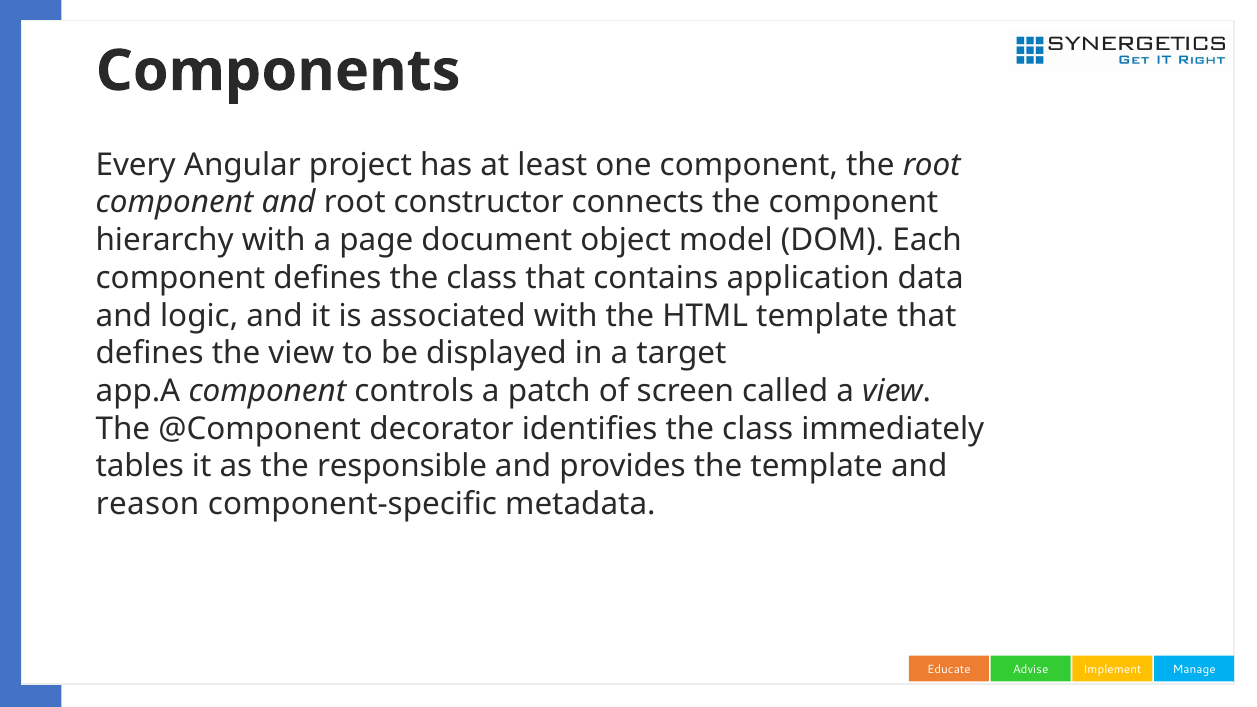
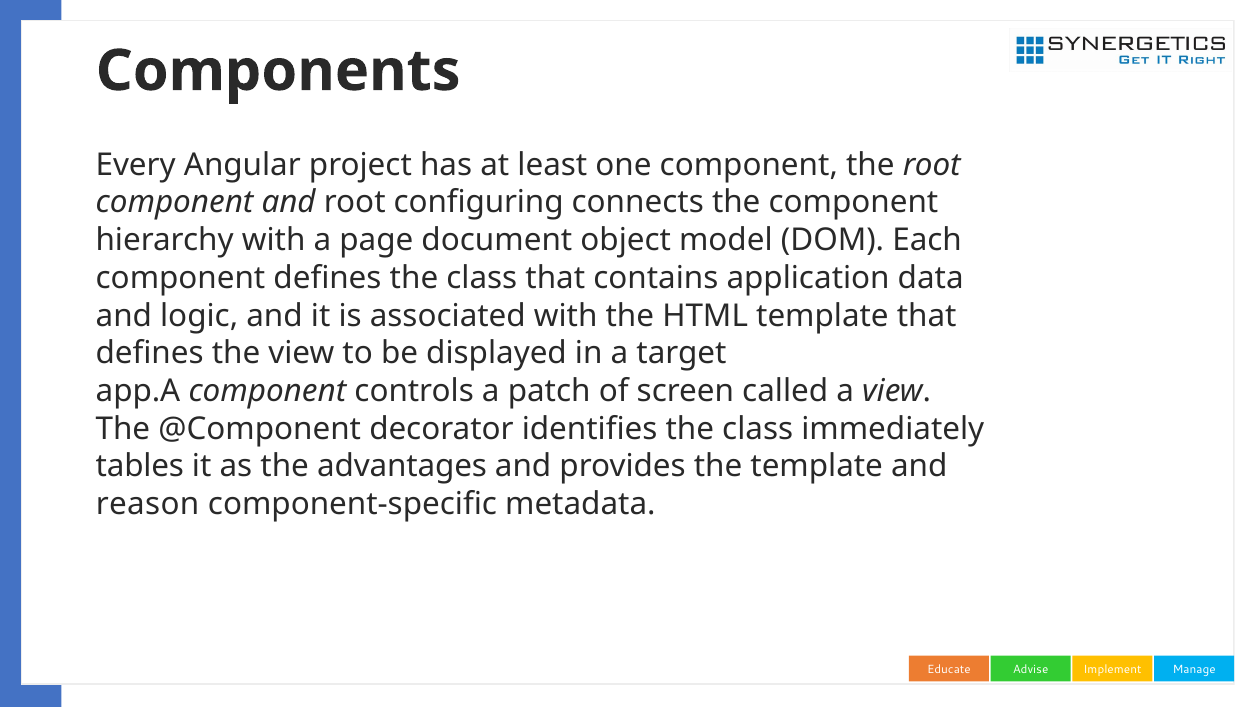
constructor: constructor -> configuring (479, 203)
responsible: responsible -> advantages (402, 467)
